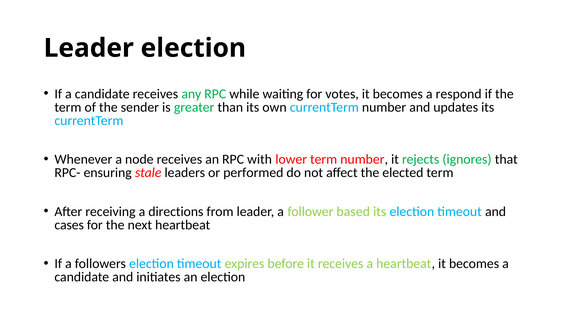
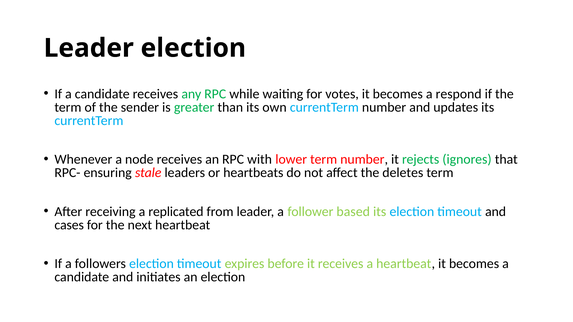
performed: performed -> heartbeats (253, 173)
elected: elected -> deletes (403, 173)
directions: directions -> replicated (176, 212)
